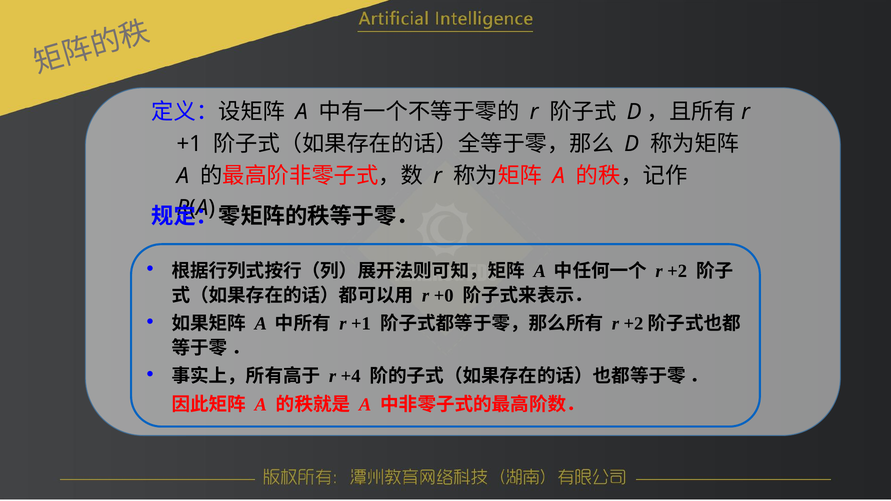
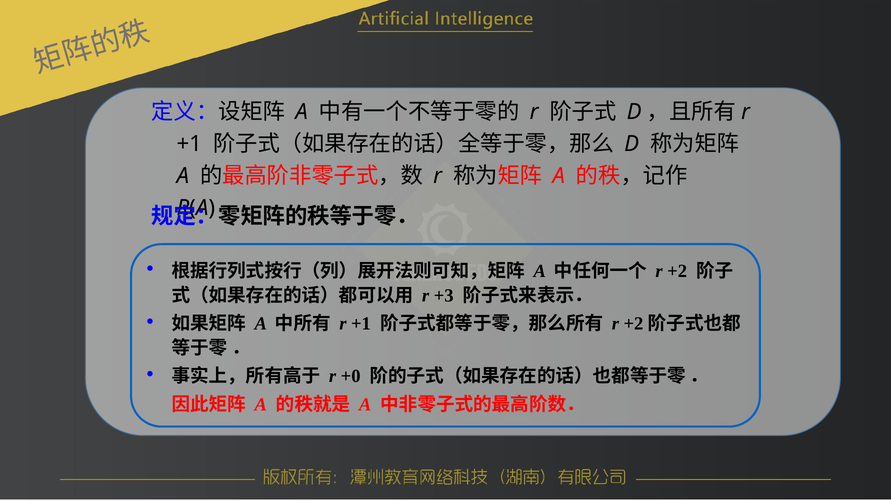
+0: +0 -> +3 (444, 296)
+4: +4 -> +0 (351, 376)
